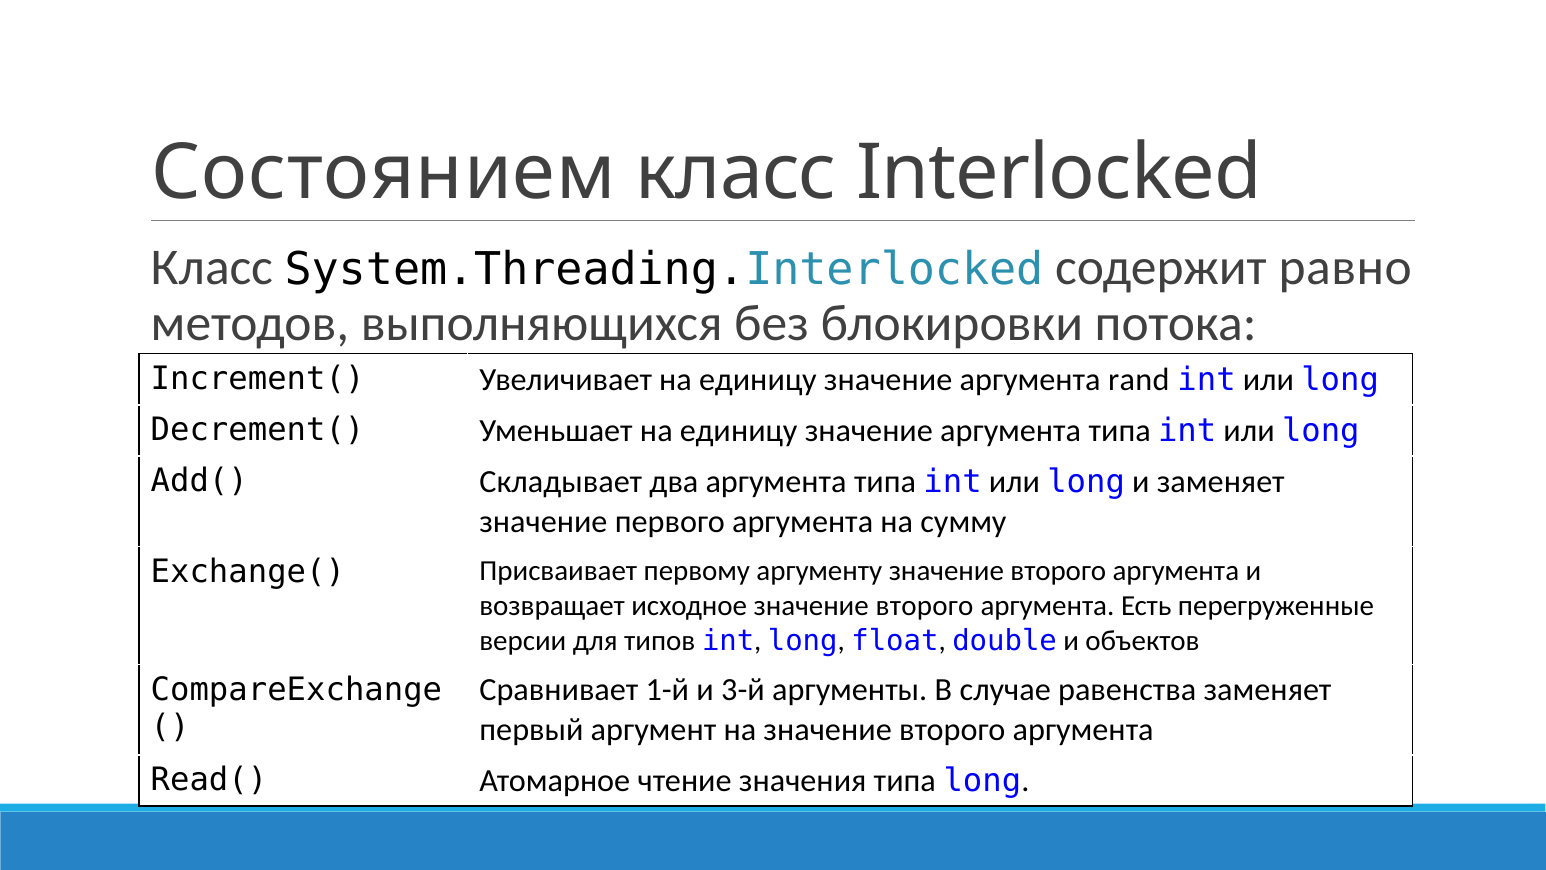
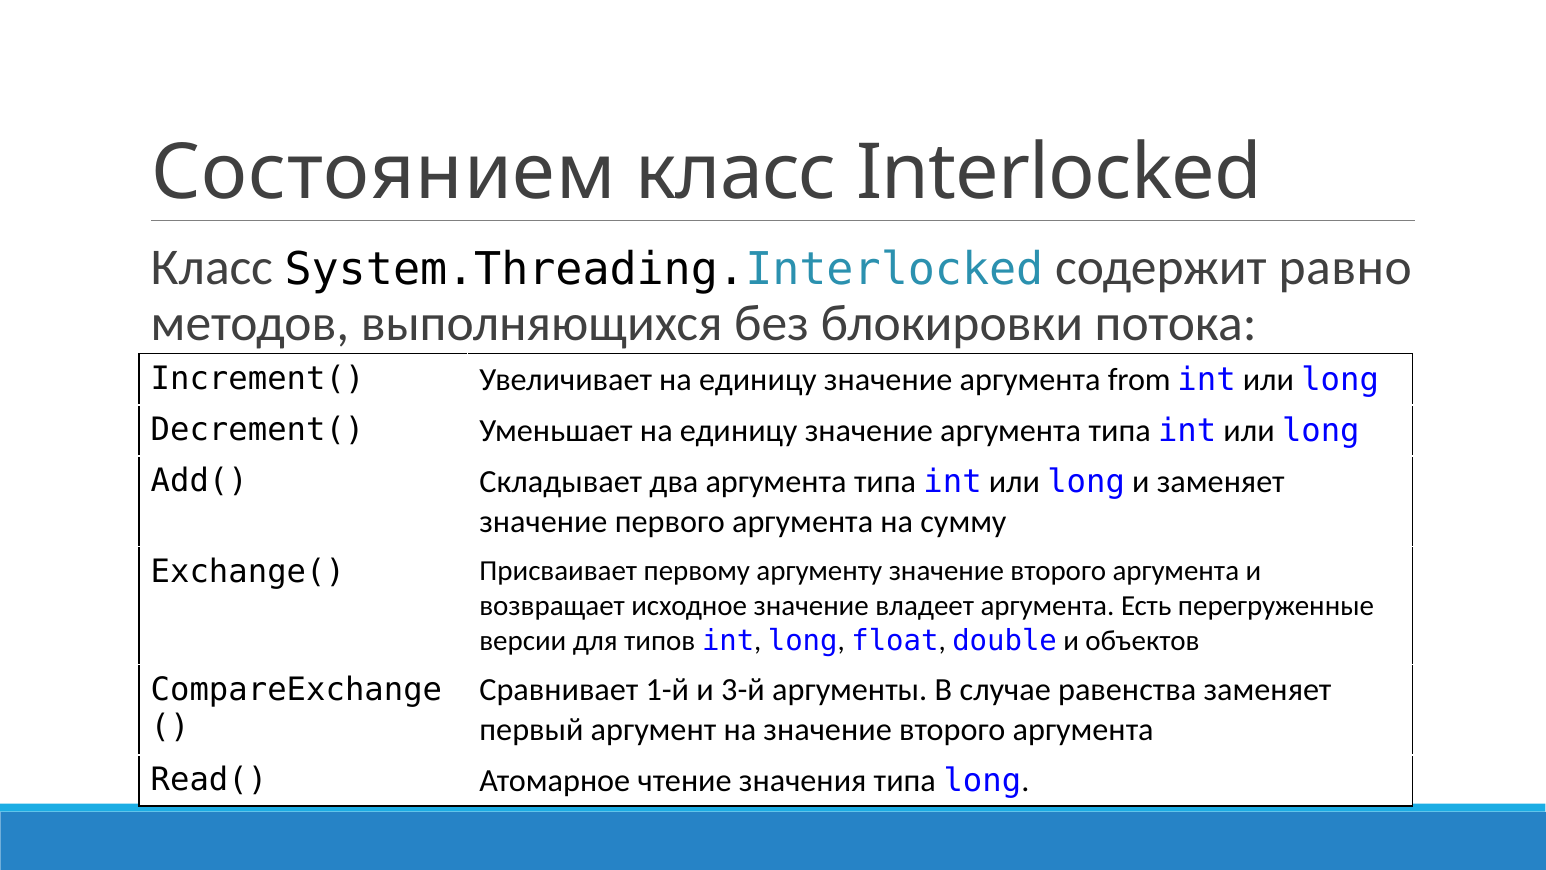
rand: rand -> from (1139, 380)
исходное значение второго: второго -> владеет (925, 606)
